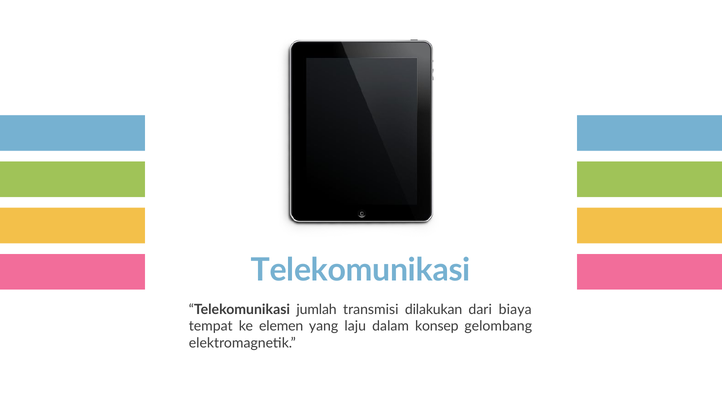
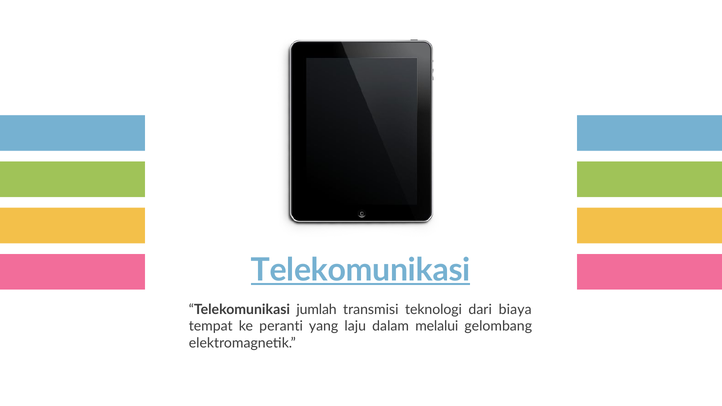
Telekomunikasi underline: none -> present (361, 270)
dilakukan: dilakukan -> teknologi (434, 310)
elemen: elemen -> peranti (281, 326)
konsep: konsep -> melalui (437, 326)
